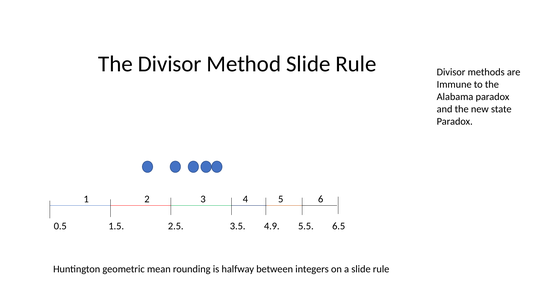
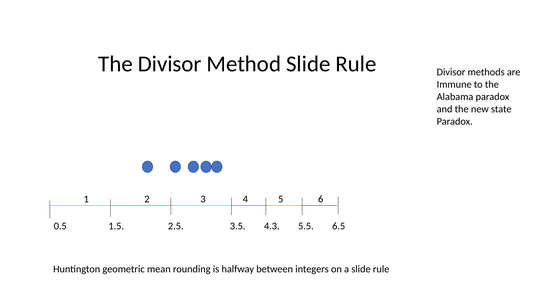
4.9: 4.9 -> 4.3 (272, 226)
